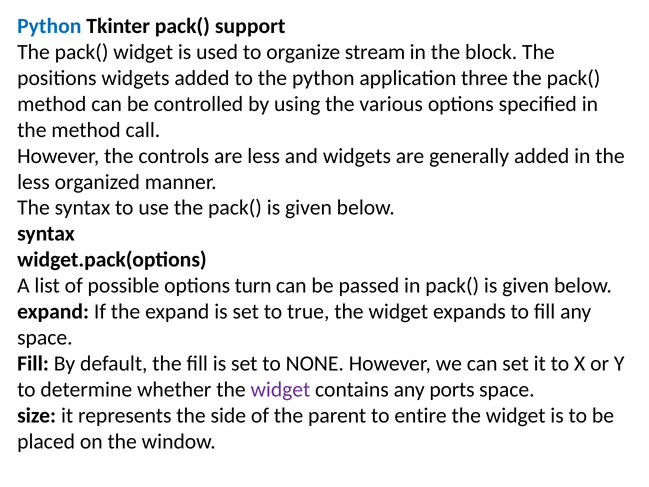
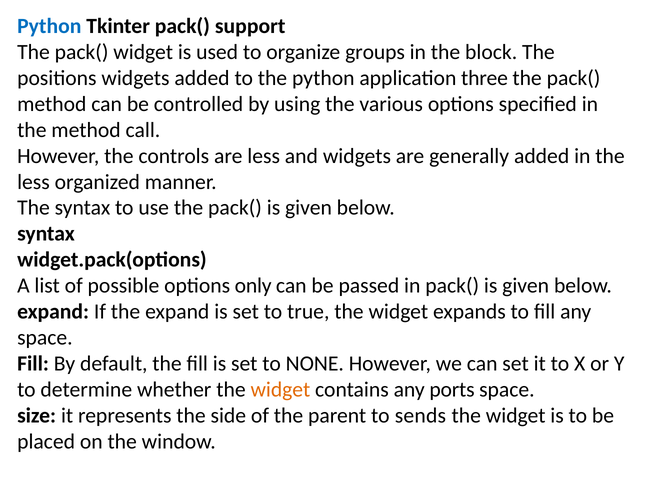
stream: stream -> groups (375, 52)
turn: turn -> only (253, 286)
widget colour: purple -> orange (280, 389)
entire: entire -> sends (420, 415)
